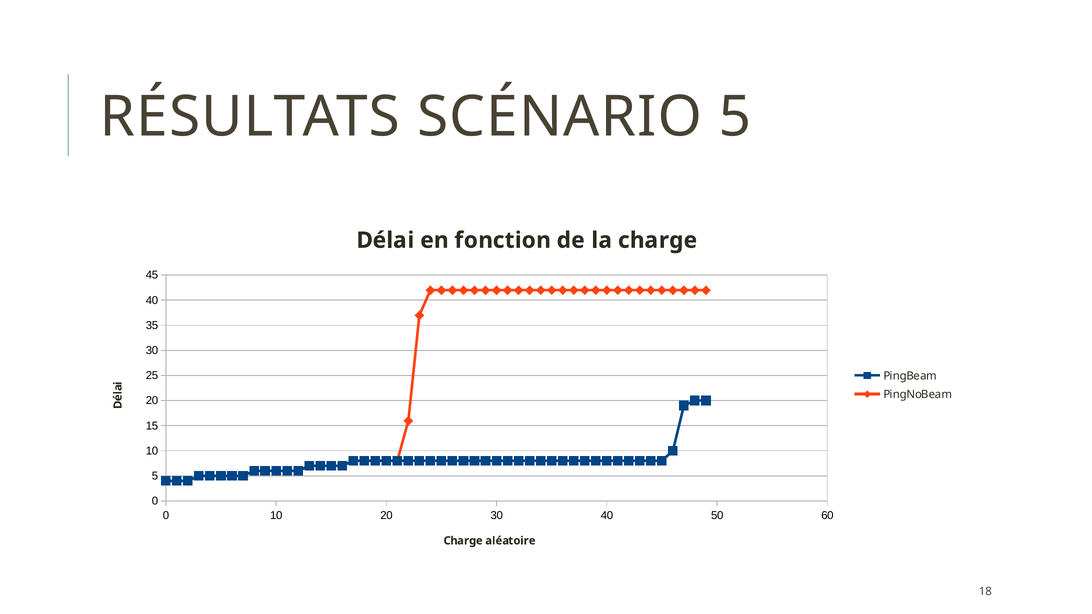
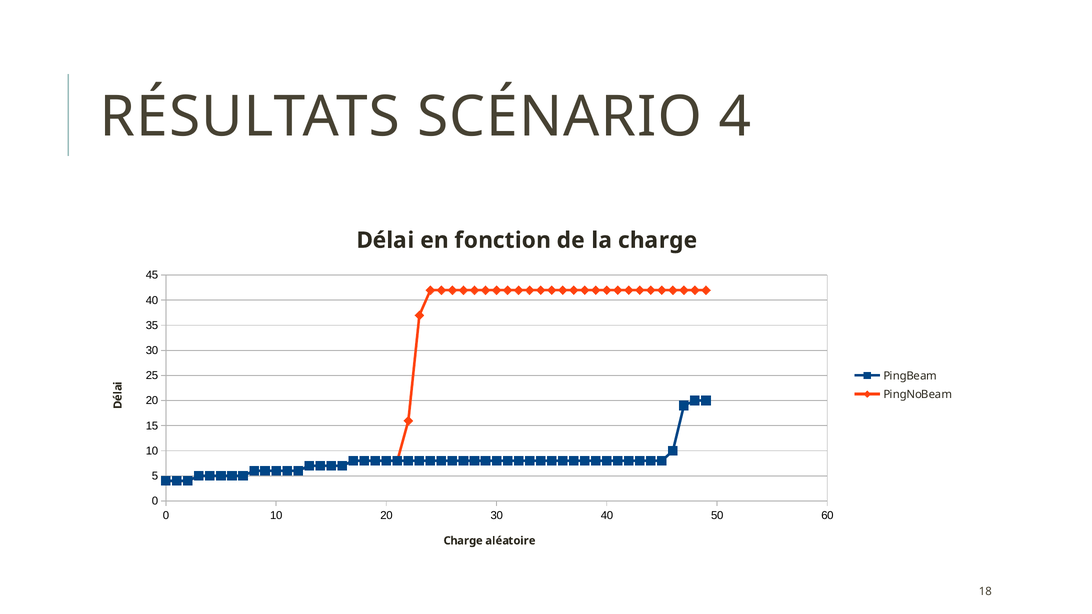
SCÉNARIO 5: 5 -> 4 (735, 117)
